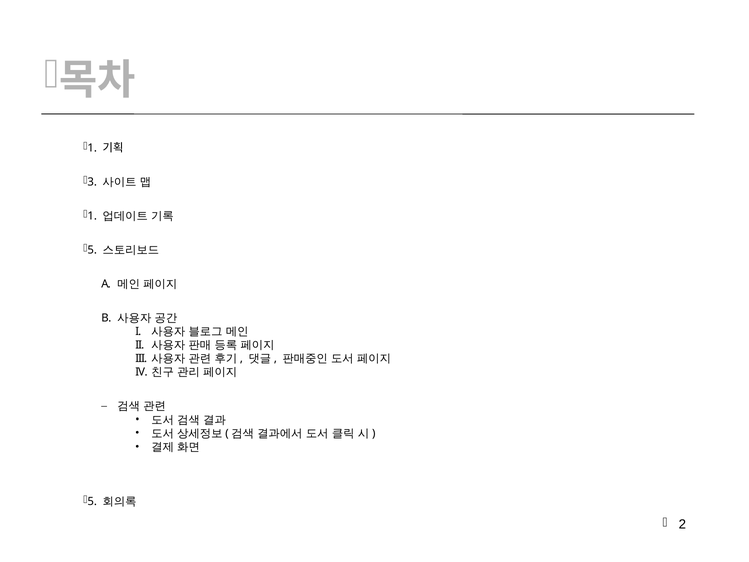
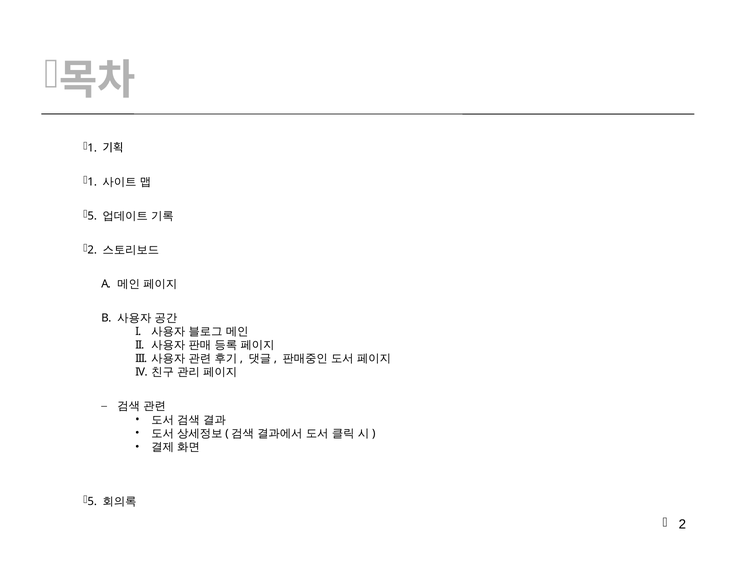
3: 3 -> 1 (92, 182)
1: 1 -> 5 (92, 216)
5: 5 -> 2 (92, 250)
